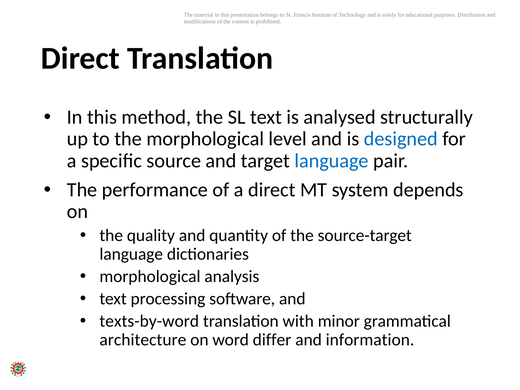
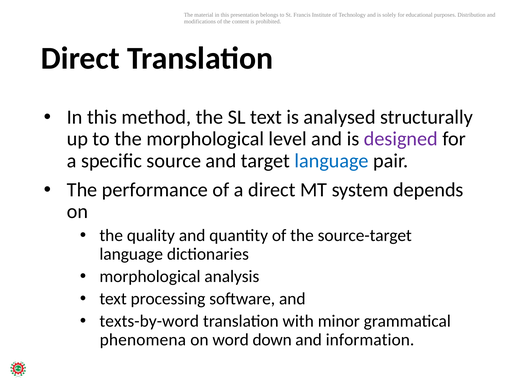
designed colour: blue -> purple (401, 139)
architecture: architecture -> phenomena (143, 340)
differ: differ -> down (272, 340)
